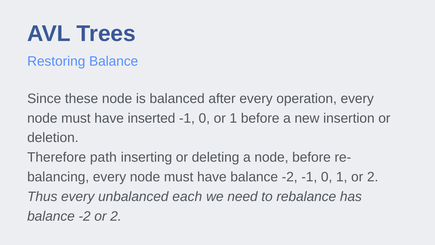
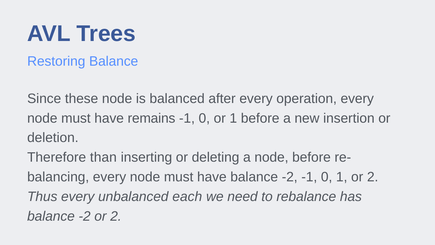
inserted: inserted -> remains (151, 118)
path: path -> than (103, 157)
